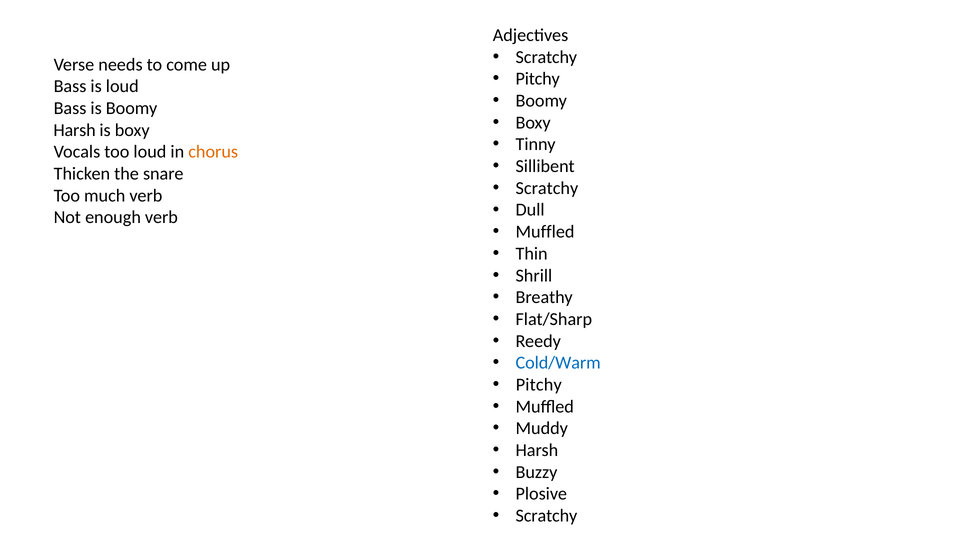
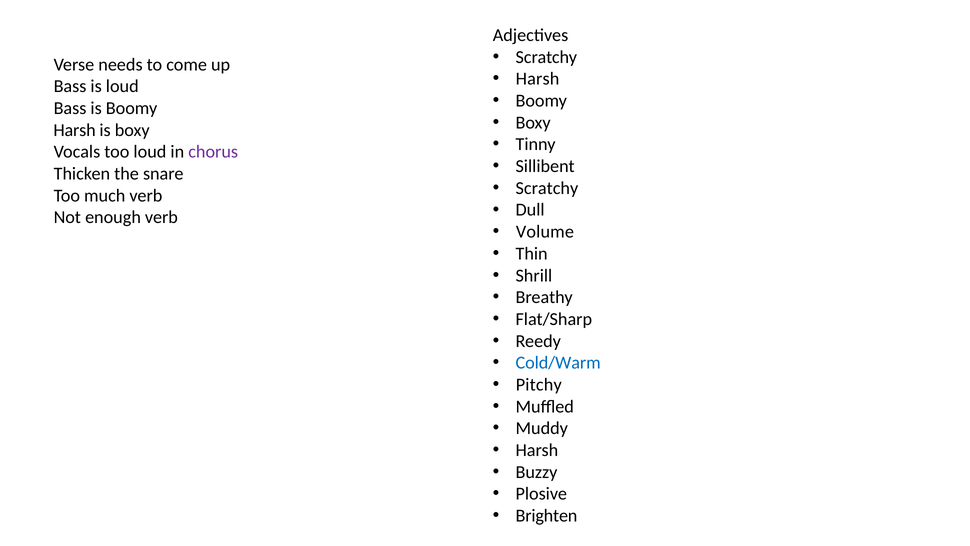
Pitchy: Pitchy -> Harsh (538, 79)
chorus colour: orange -> purple (213, 152)
Muffled: Muffled -> Volume (545, 232)
Scratchy: Scratchy -> Brighten (546, 515)
